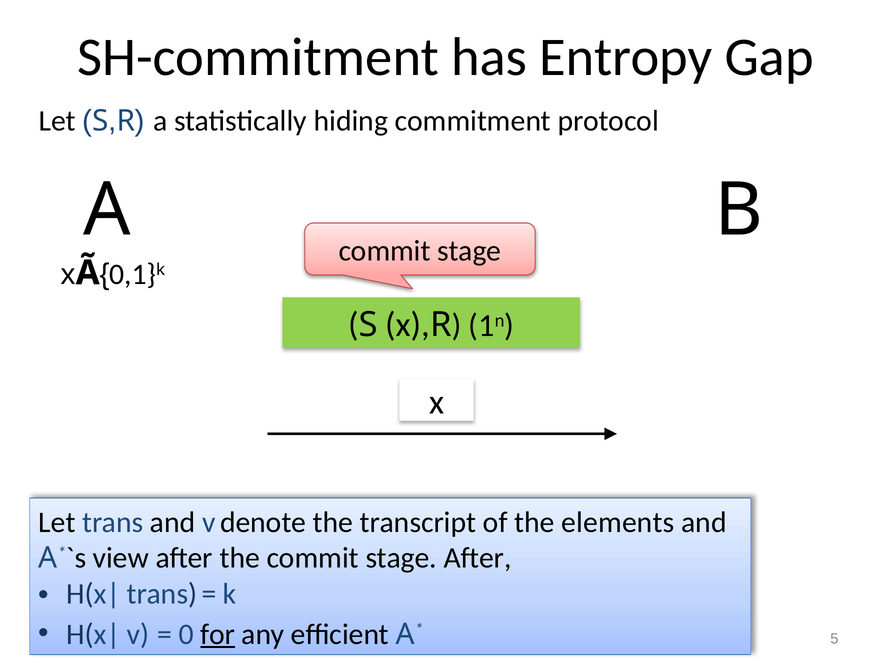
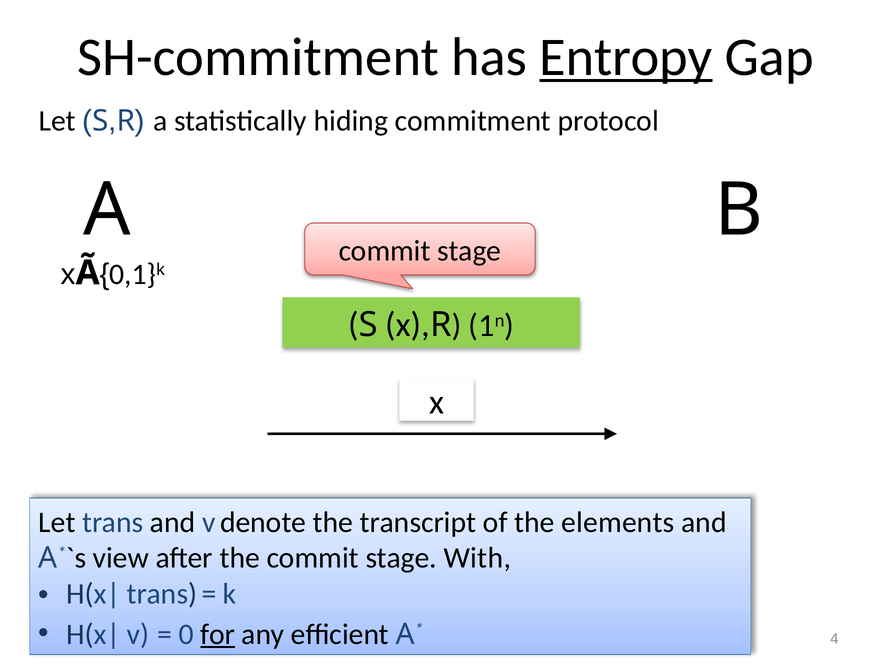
Entropy underline: none -> present (626, 57)
stage After: After -> With (477, 558)
5: 5 -> 4 (834, 639)
